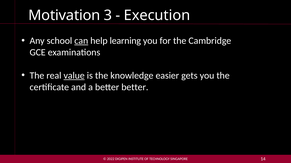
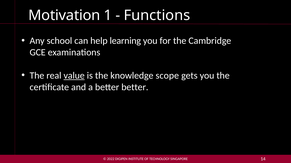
3: 3 -> 1 (108, 15)
Execution: Execution -> Functions (157, 15)
can underline: present -> none (81, 41)
easier: easier -> scope (167, 76)
